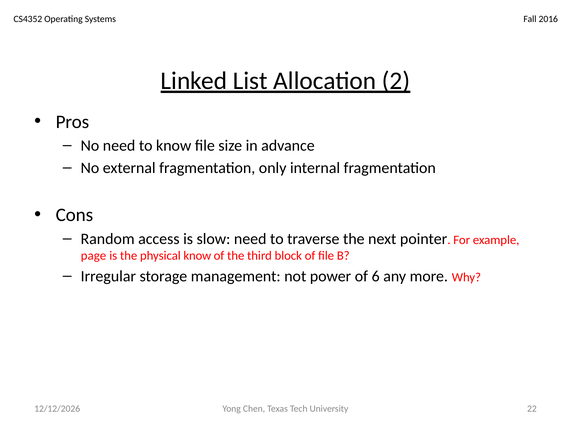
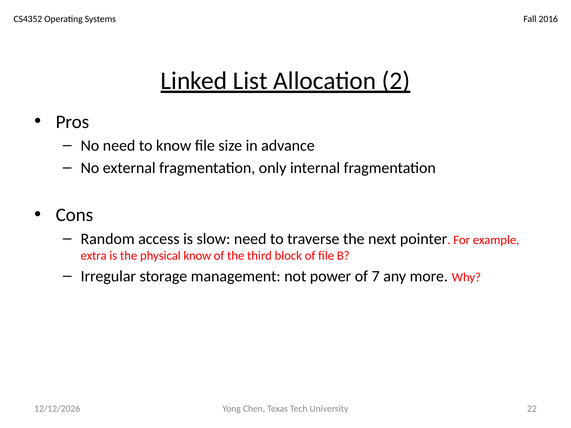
page: page -> extra (94, 256)
6: 6 -> 7 (376, 276)
